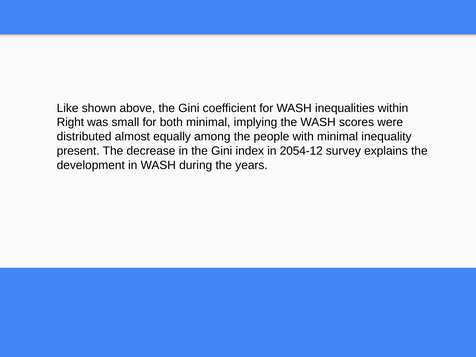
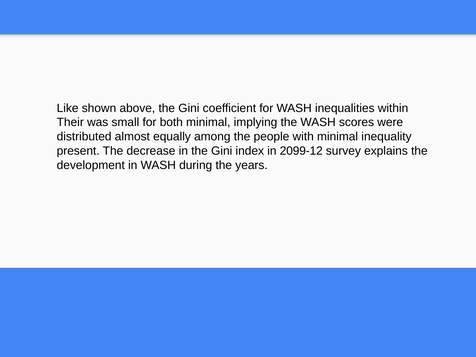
Right: Right -> Their (70, 122)
2054-12: 2054-12 -> 2099-12 (301, 151)
